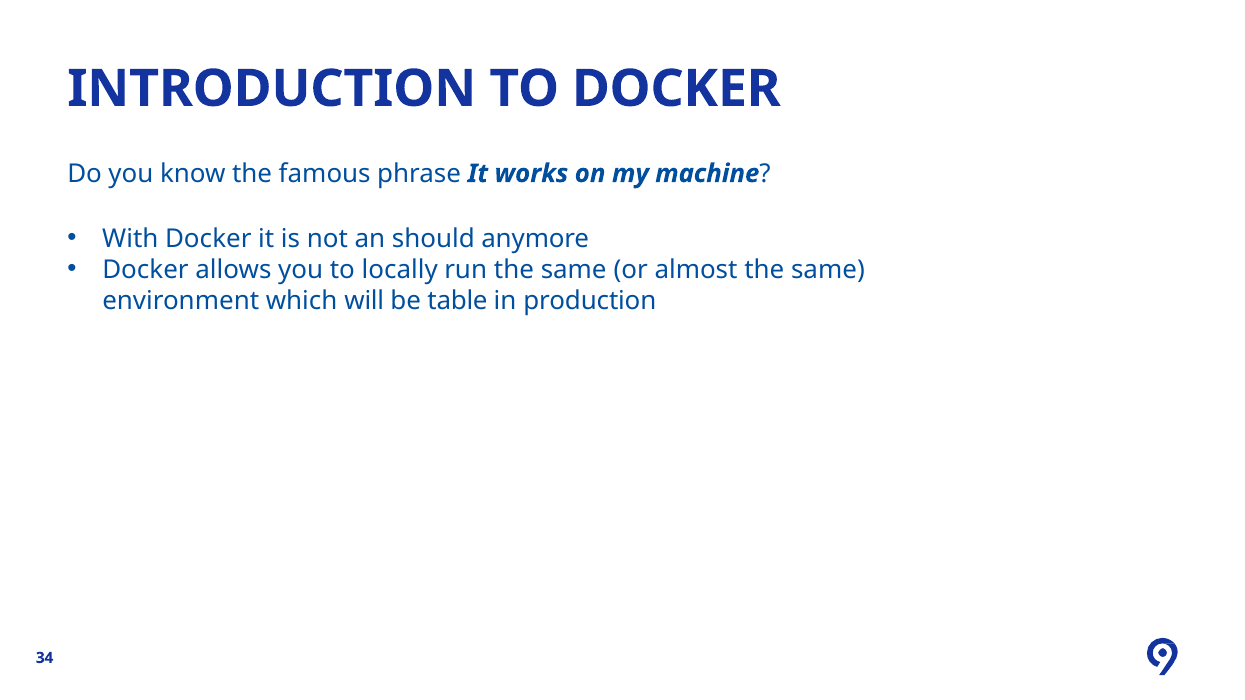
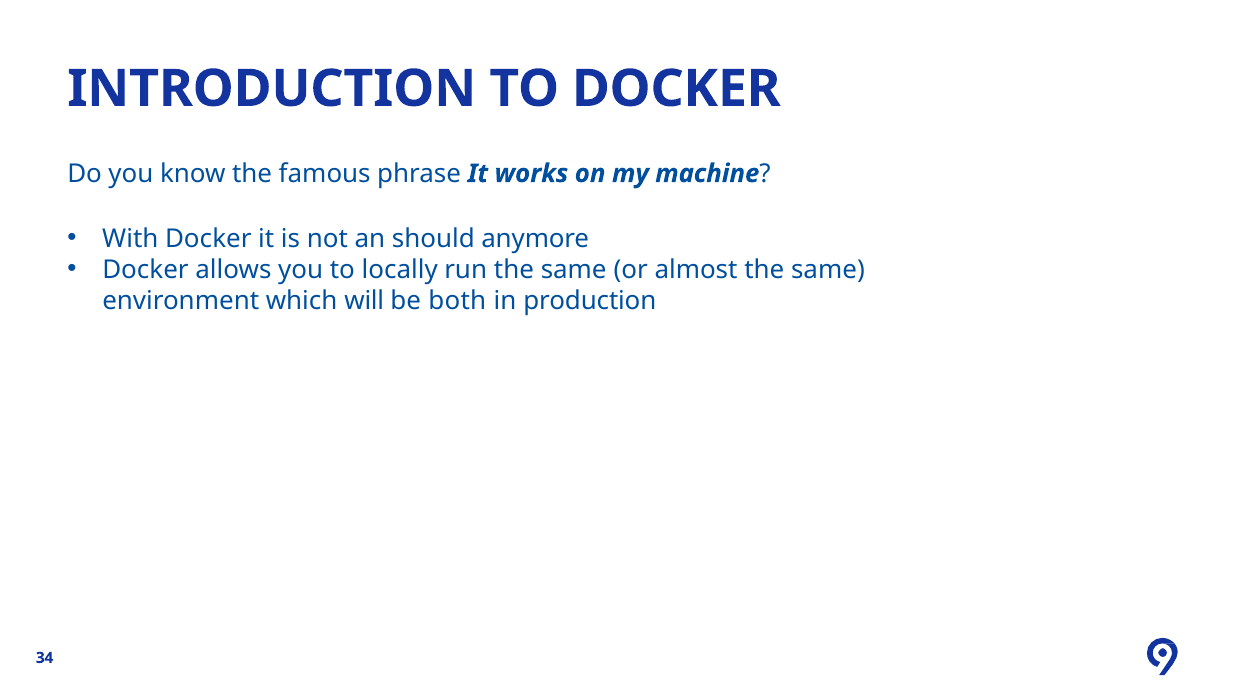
table: table -> both (457, 301)
